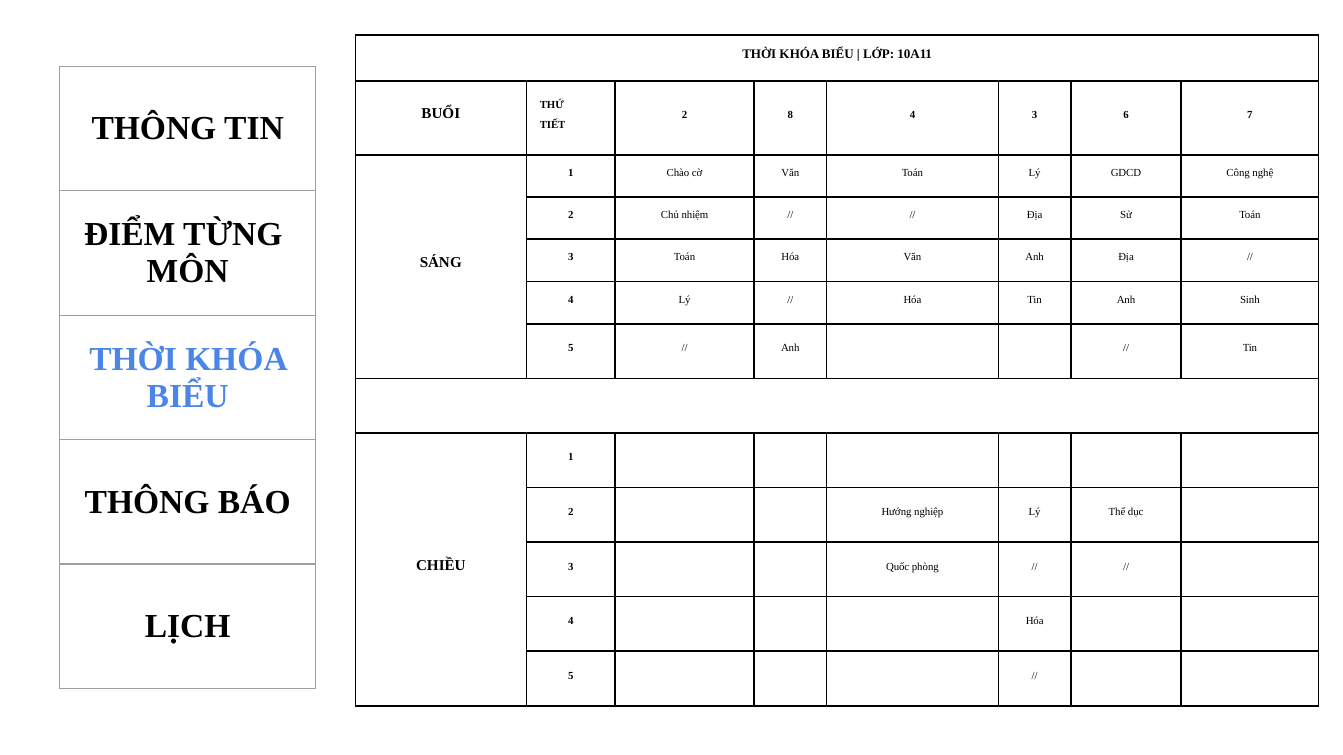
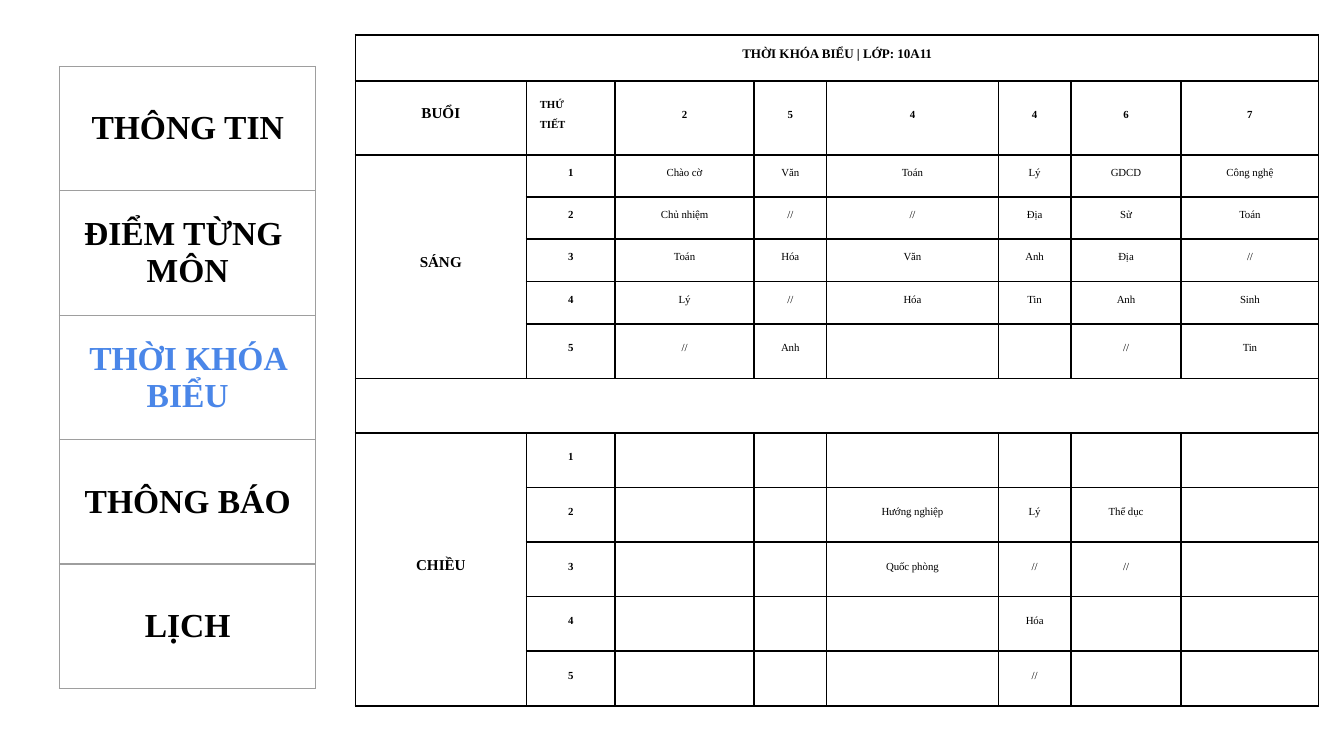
2 8: 8 -> 5 (790, 115)
4 3: 3 -> 4 (1035, 115)
